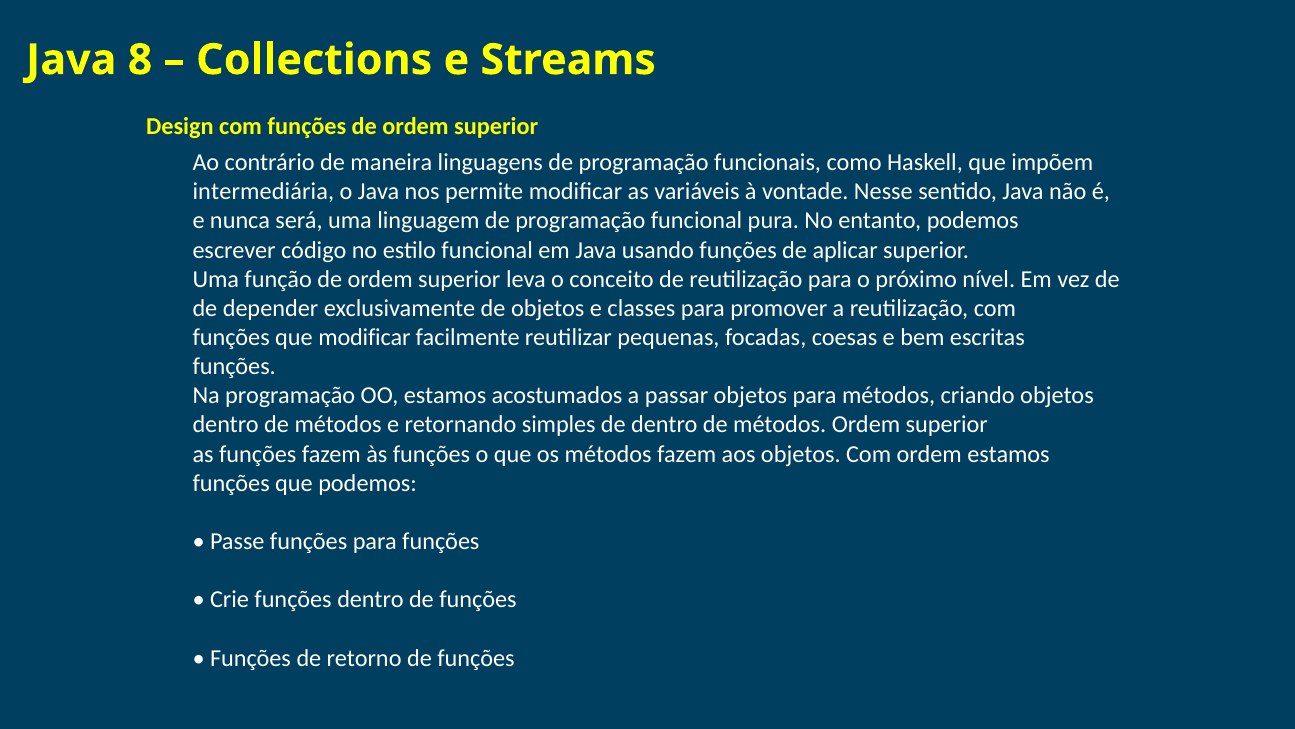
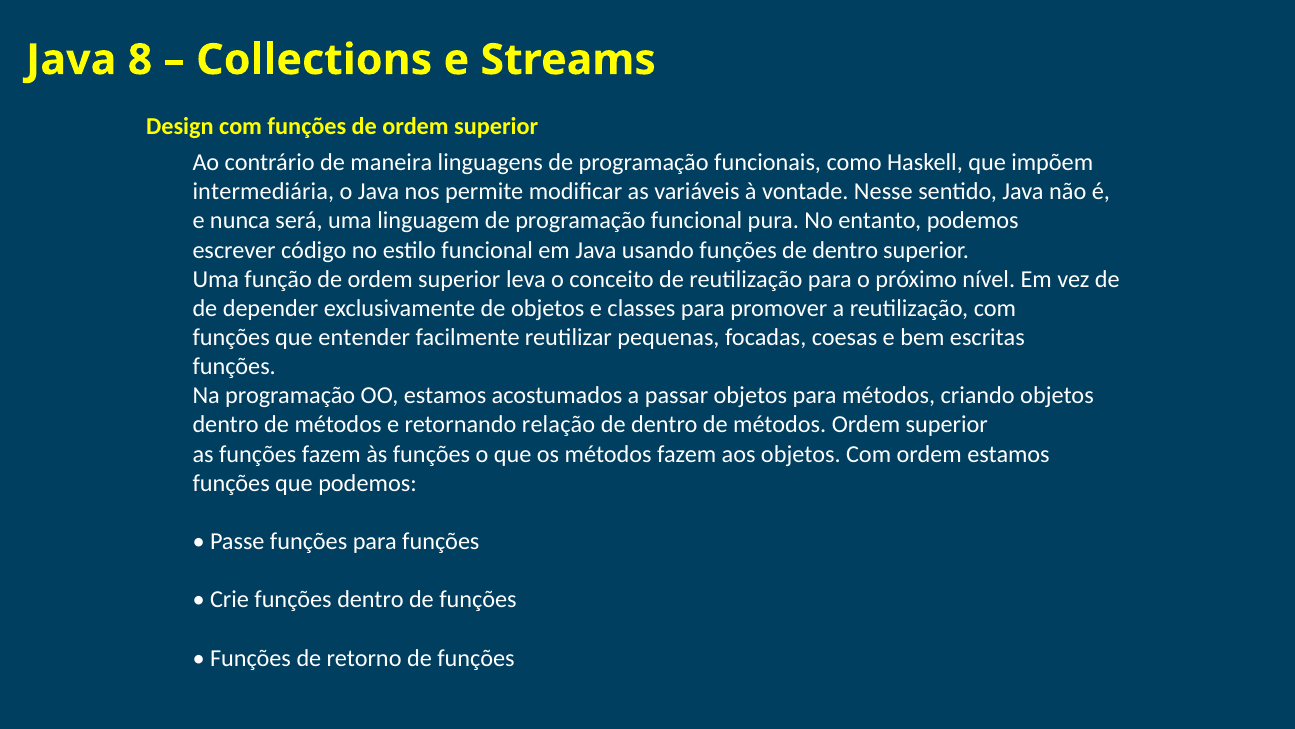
funções de aplicar: aplicar -> dentro (845, 250)
que modificar: modificar -> entender (364, 337)
simples: simples -> relação (559, 425)
